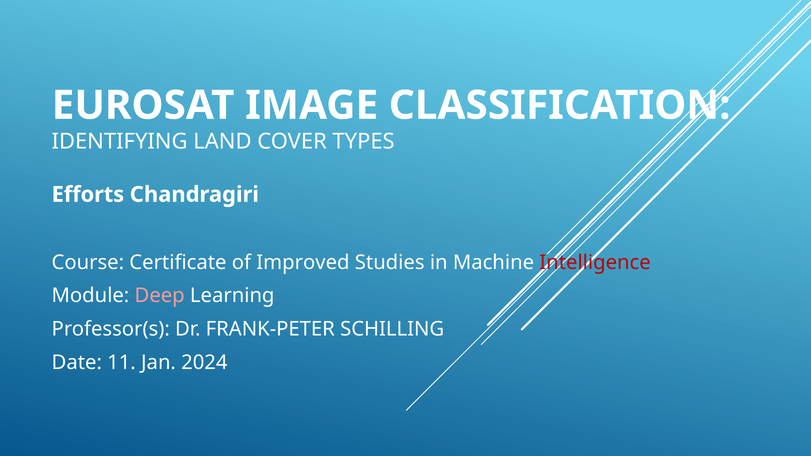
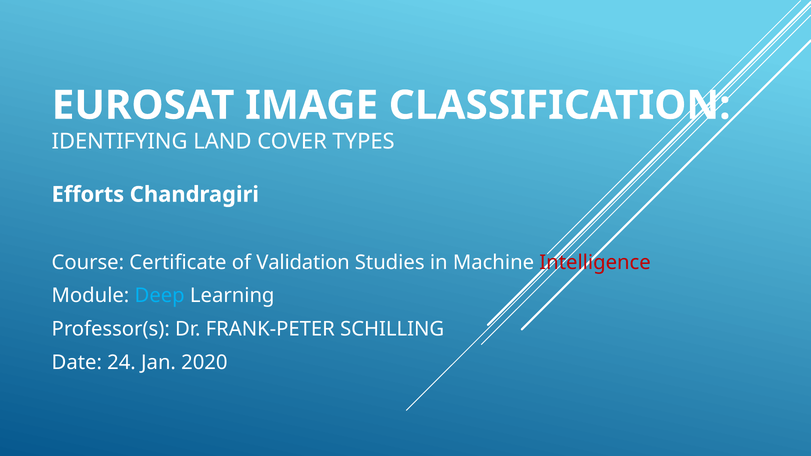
Improved: Improved -> Validation (303, 262)
Deep colour: pink -> light blue (160, 296)
11: 11 -> 24 (121, 363)
2024: 2024 -> 2020 (204, 363)
